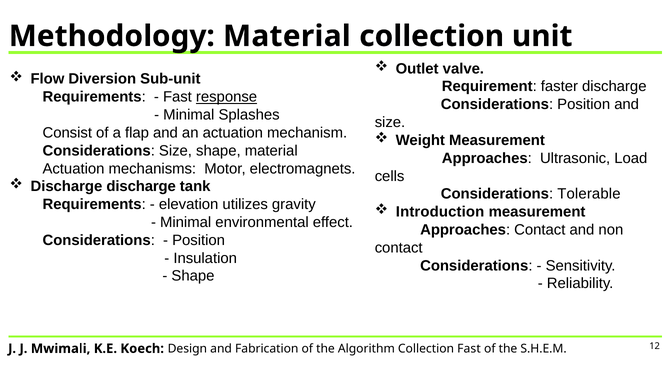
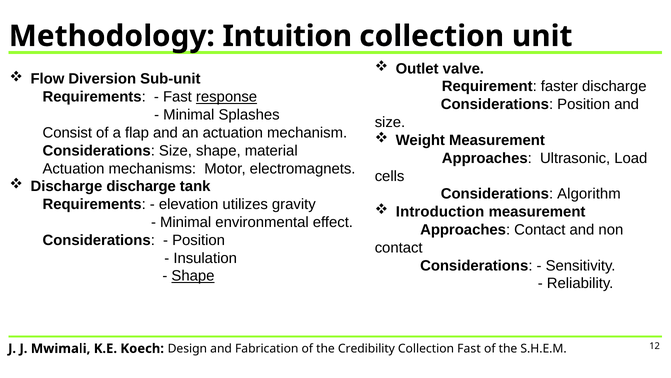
Methodology Material: Material -> Intuition (287, 36)
Tolerable: Tolerable -> Algorithm (589, 194)
Shape underline: none -> present (193, 276)
Algorithm: Algorithm -> Credibility (366, 348)
